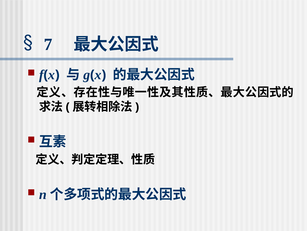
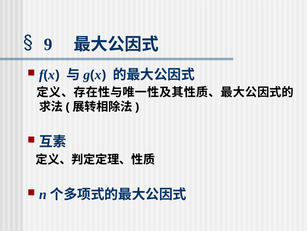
7: 7 -> 9 (48, 44)
